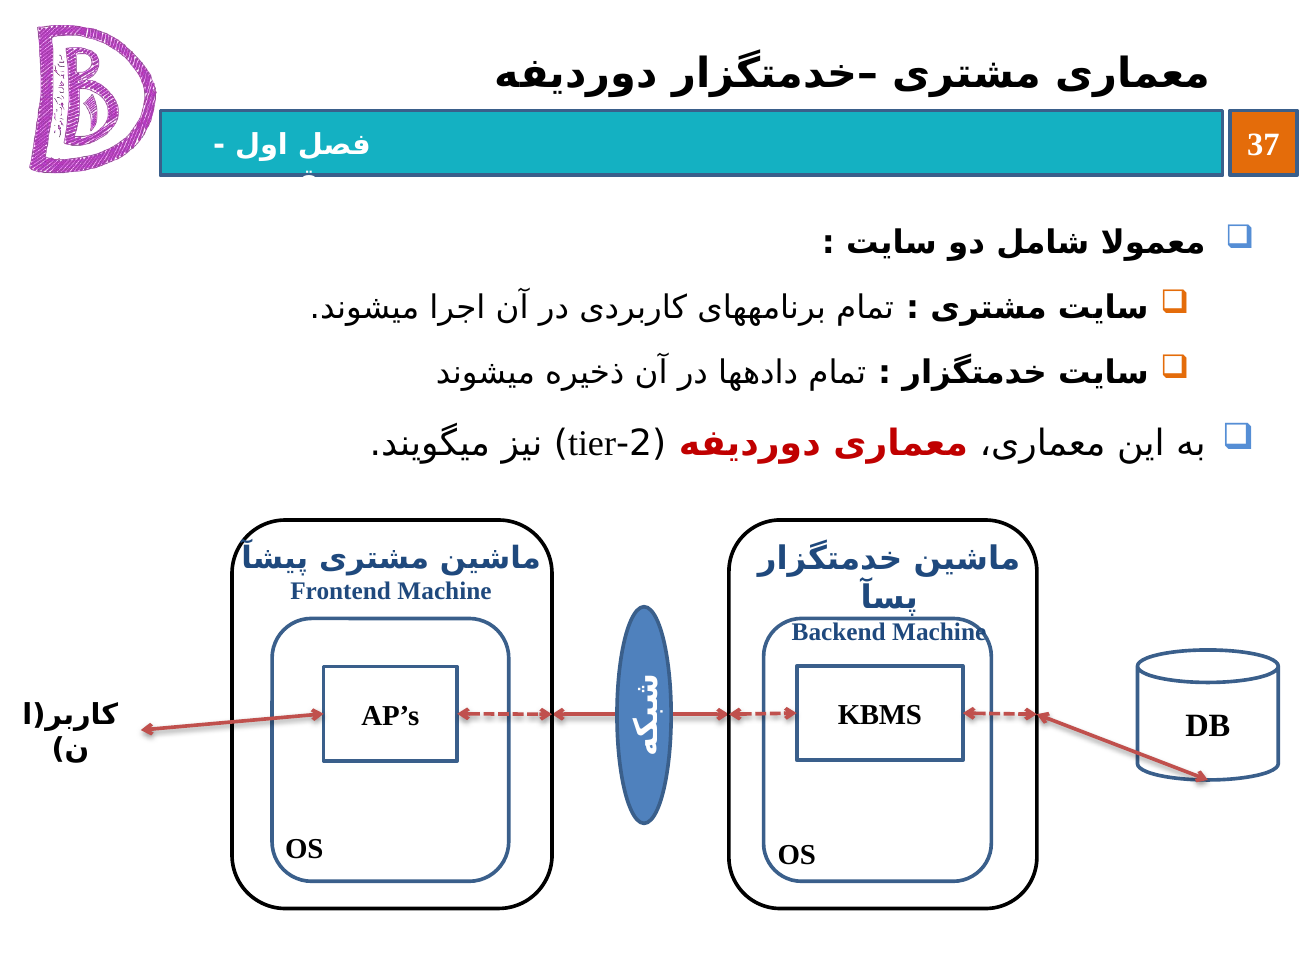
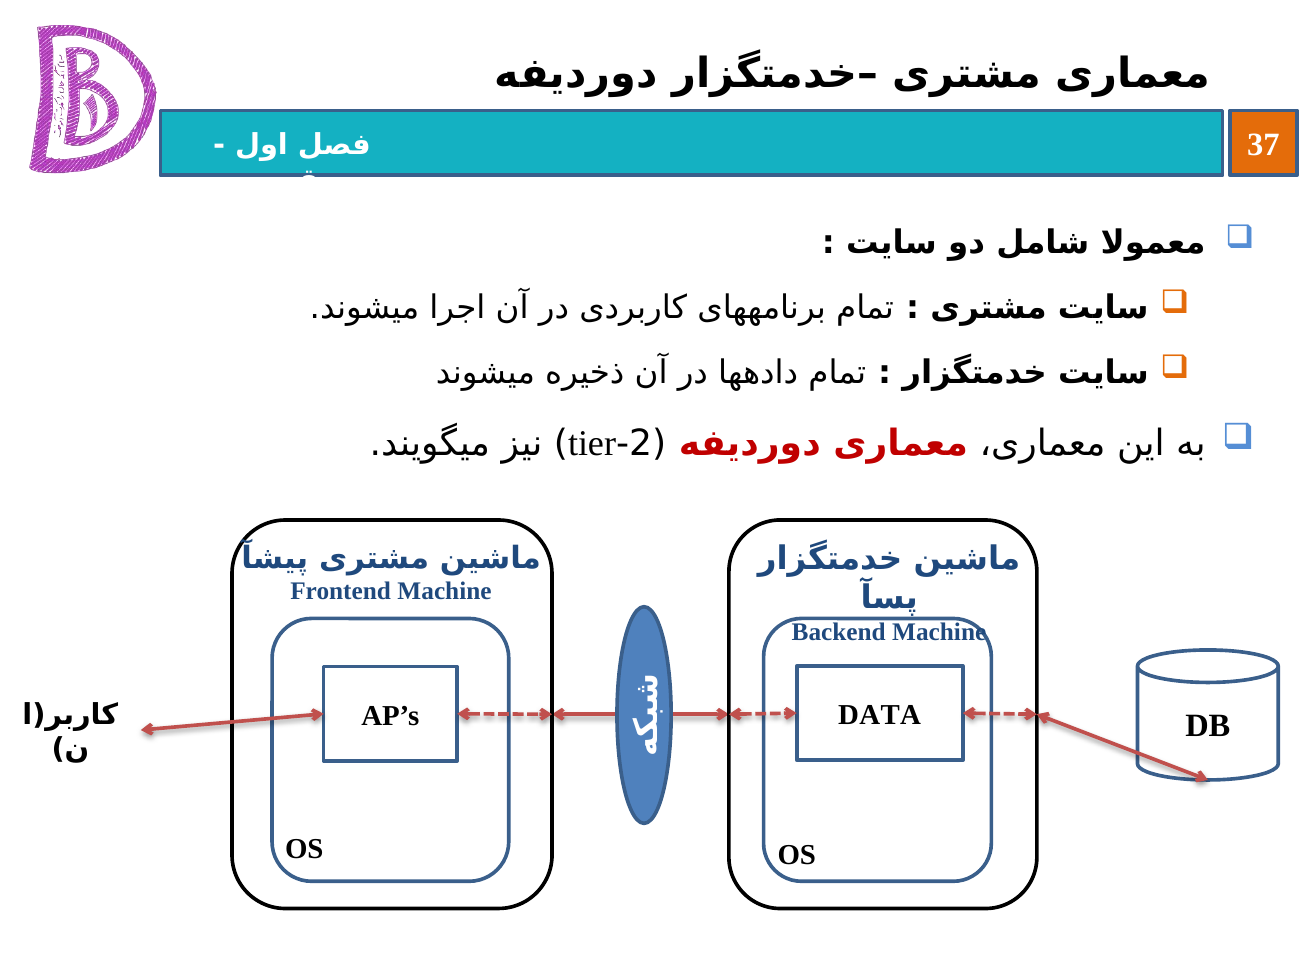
KBMS: KBMS -> DATA (880, 715)
